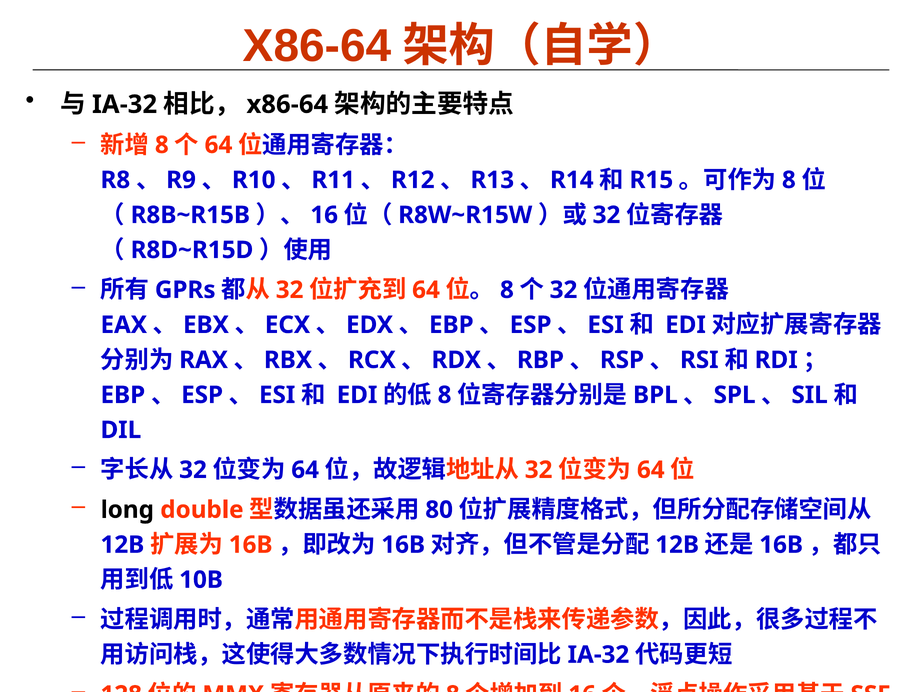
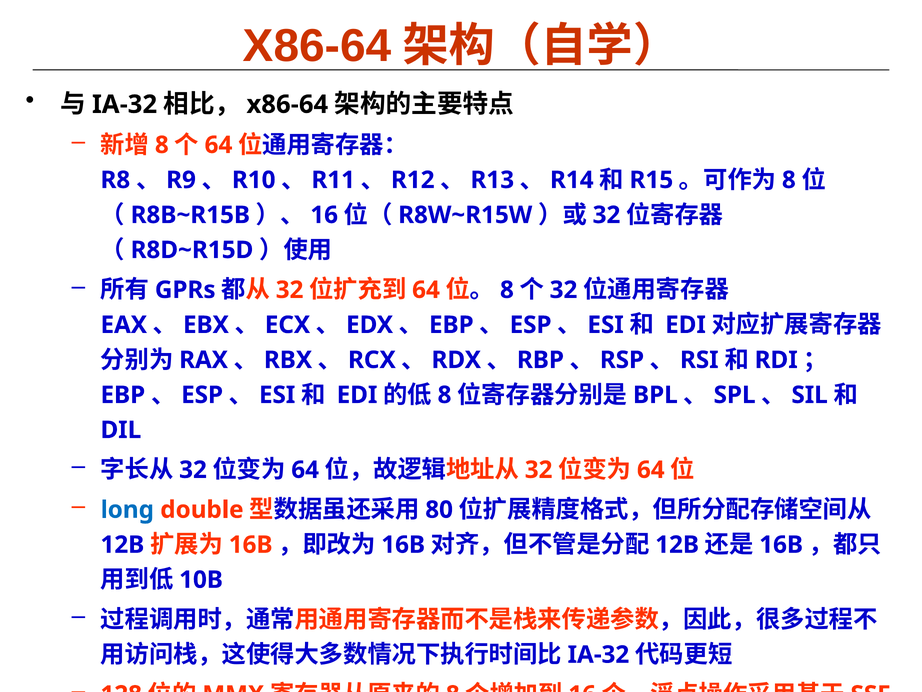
long colour: black -> blue (127, 509)
